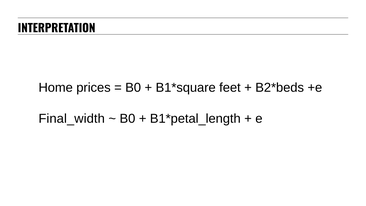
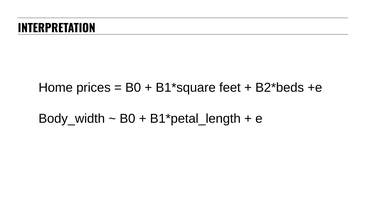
Final_width: Final_width -> Body_width (72, 118)
